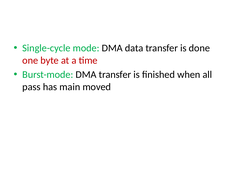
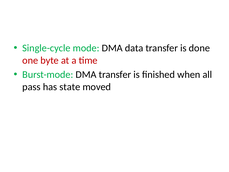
main: main -> state (70, 87)
